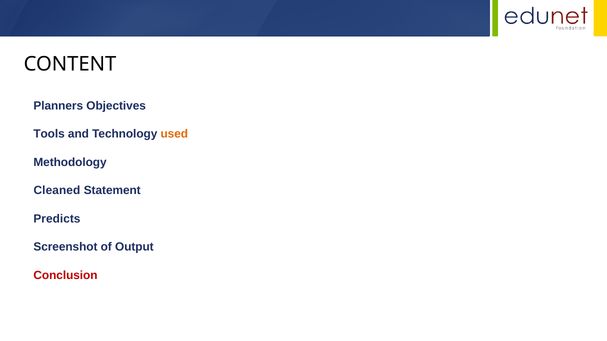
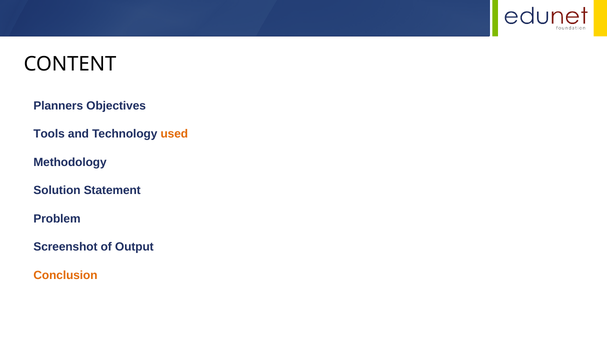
Cleaned: Cleaned -> Solution (57, 191)
Predicts: Predicts -> Problem (57, 219)
Conclusion colour: red -> orange (65, 276)
